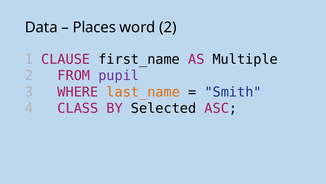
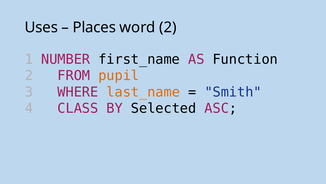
Data: Data -> Uses (41, 27)
CLAUSE: CLAUSE -> NUMBER (66, 59)
Multiple: Multiple -> Function (245, 59)
pupil colour: purple -> orange (119, 75)
